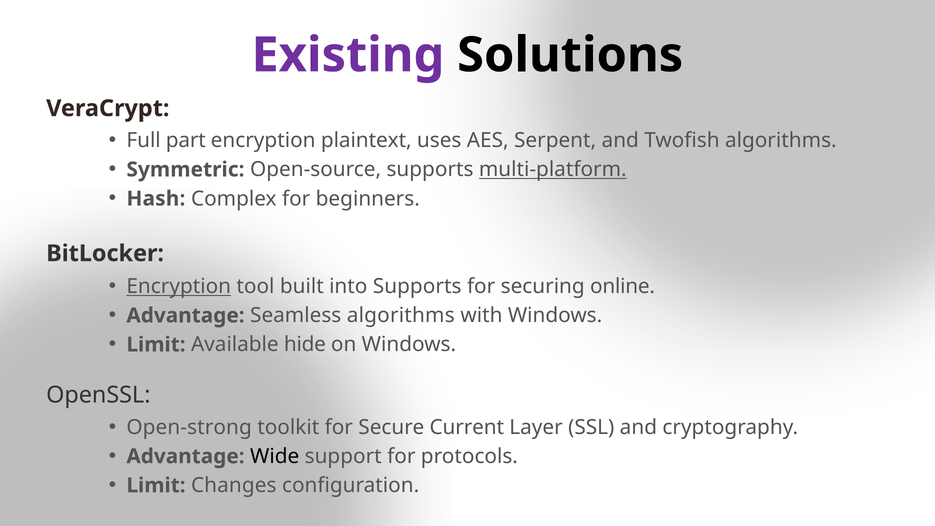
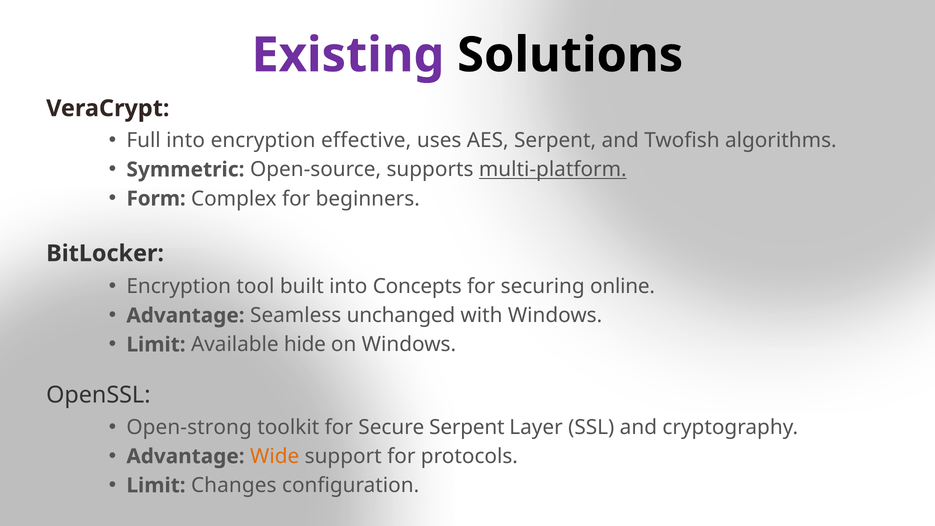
Full part: part -> into (186, 140)
plaintext: plaintext -> effective (366, 140)
Hash: Hash -> Form (156, 199)
Encryption underline: present -> none (179, 286)
into Supports: Supports -> Concepts (417, 286)
Seamless algorithms: algorithms -> unchanged (401, 316)
Secure Current: Current -> Serpent (467, 427)
Wide colour: black -> orange (275, 456)
